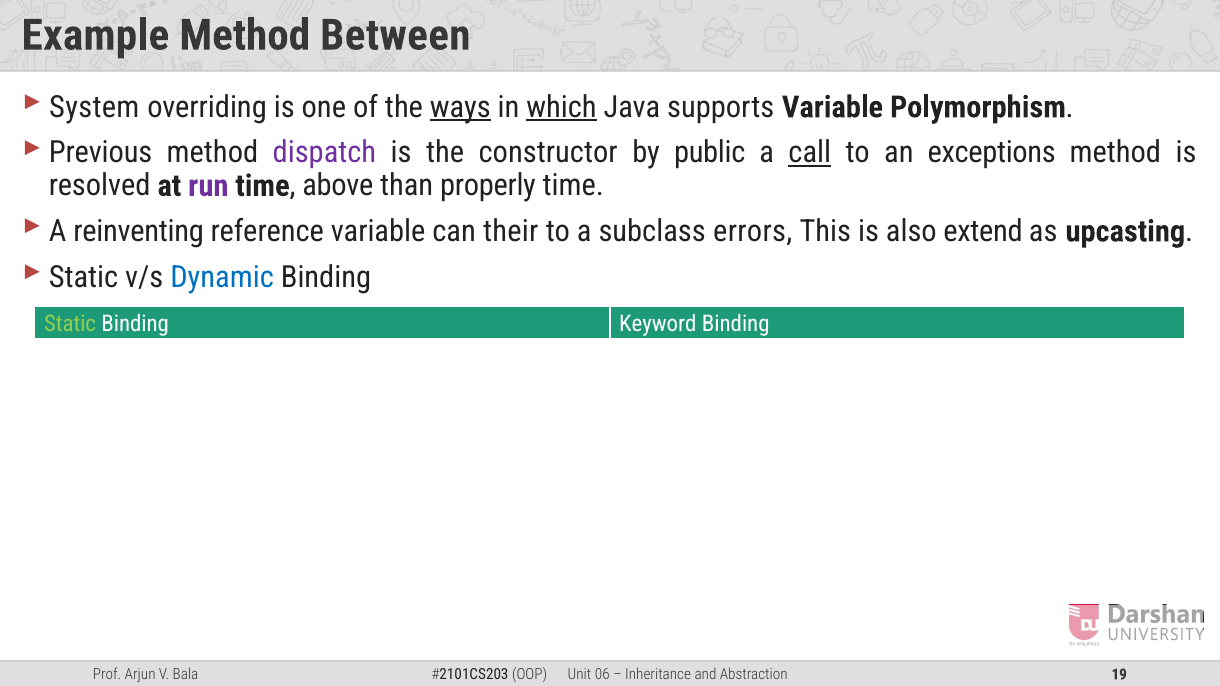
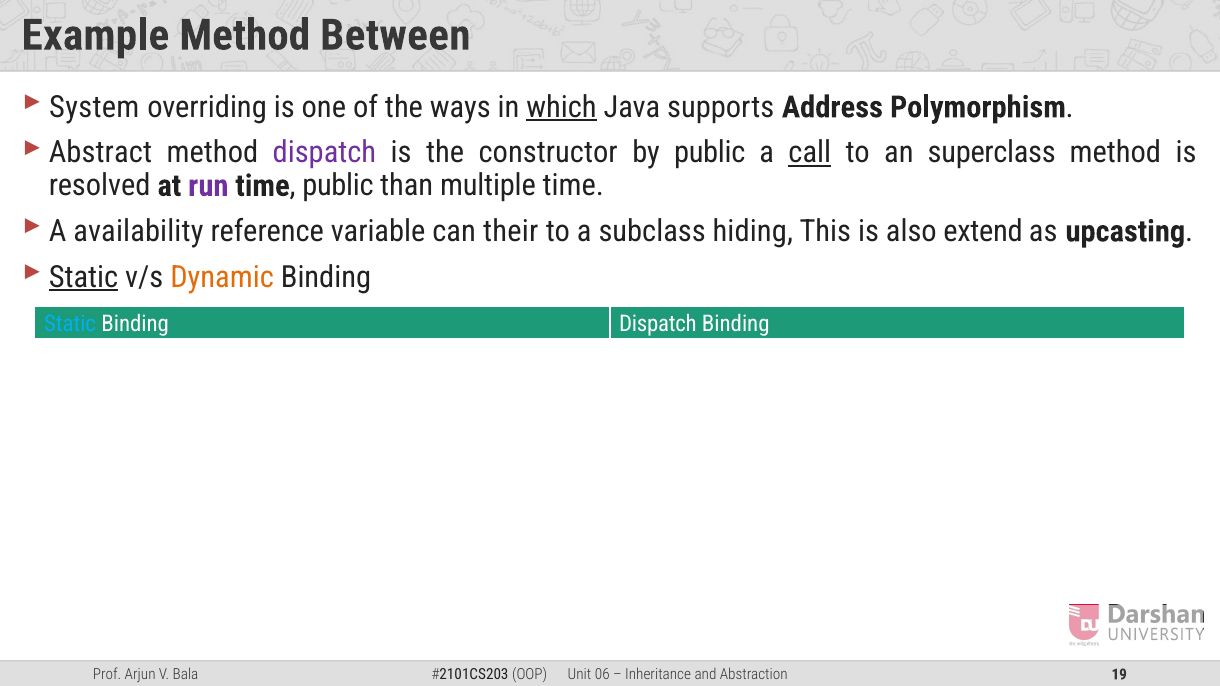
ways underline: present -> none (460, 107)
supports Variable: Variable -> Address (832, 107)
Previous: Previous -> Abstract (100, 153)
exceptions: exceptions -> superclass (992, 153)
time above: above -> public (338, 186)
properly: properly -> multiple (488, 186)
reinventing: reinventing -> availability (138, 231)
errors: errors -> hiding (753, 231)
Static underline: none -> present (83, 277)
Dynamic colour: blue -> orange (222, 277)
Static colour: light green -> light blue (70, 324)
Binding Keyword: Keyword -> Dispatch (658, 324)
